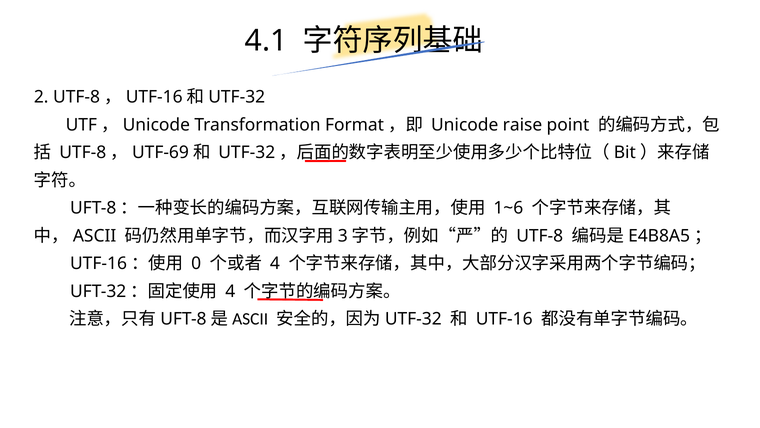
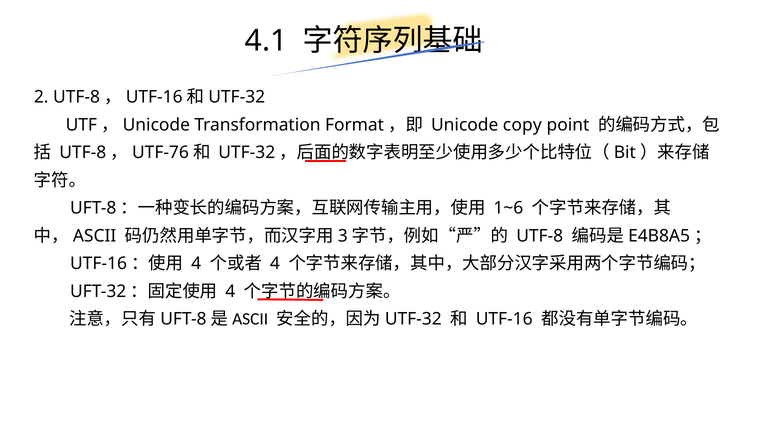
raise: raise -> copy (522, 125)
UTF-69: UTF-69 -> UTF-76 (160, 152)
0: 0 -> 4 (196, 263)
